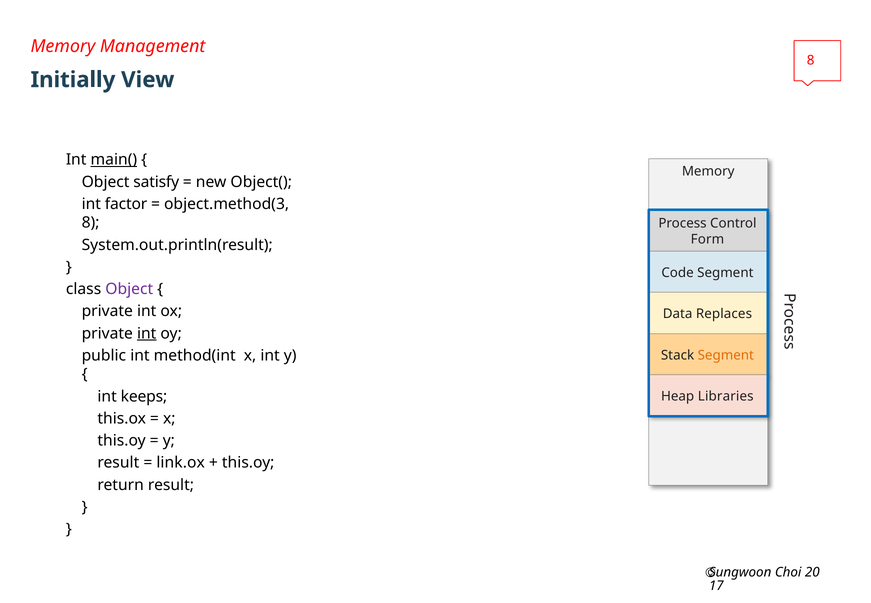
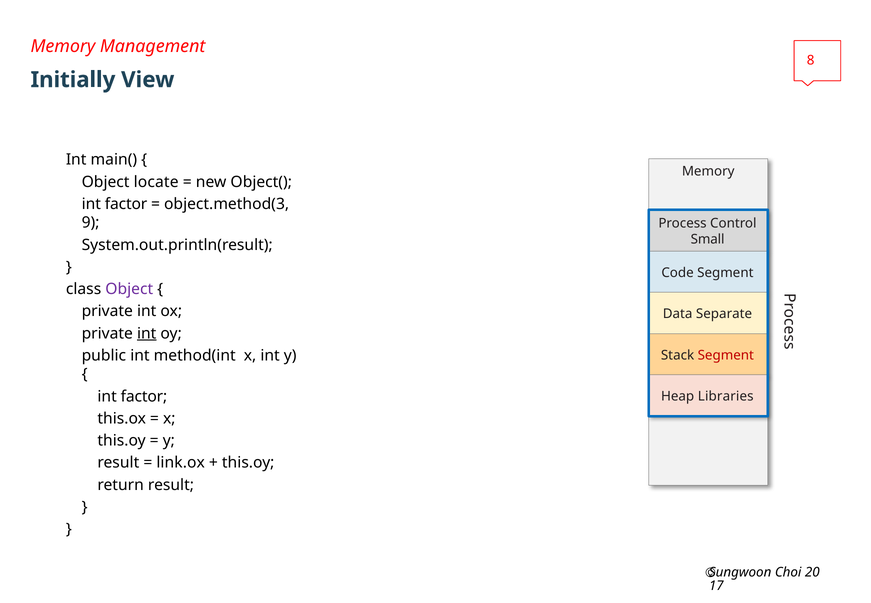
main( underline: present -> none (114, 160)
satisfy: satisfy -> locate (156, 182)
8: 8 -> 9 (91, 223)
Form: Form -> Small (708, 239)
Replaces: Replaces -> Separate (724, 314)
Segment colour: orange -> red (726, 355)
keeps: keeps -> factor (144, 396)
